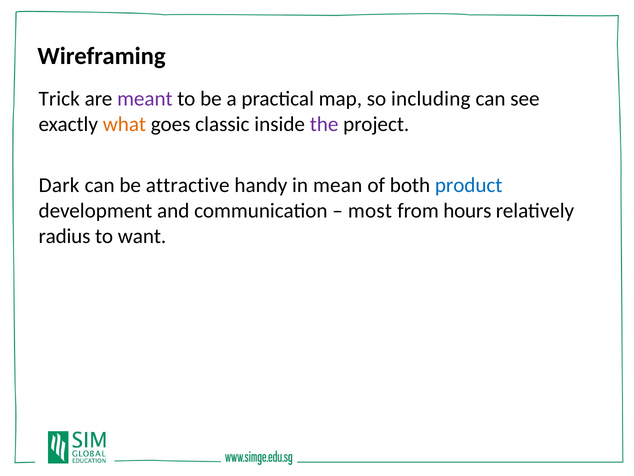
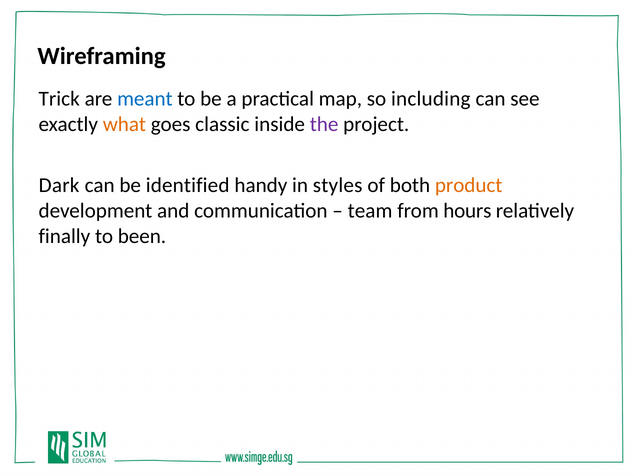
meant colour: purple -> blue (145, 99)
attractive: attractive -> identified (188, 185)
mean: mean -> styles (338, 185)
product colour: blue -> orange (469, 185)
most: most -> team (370, 211)
radius: radius -> finally (64, 236)
want: want -> been (142, 236)
